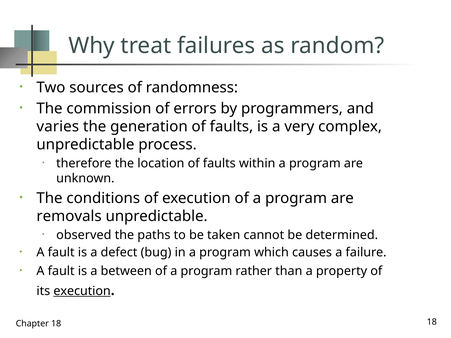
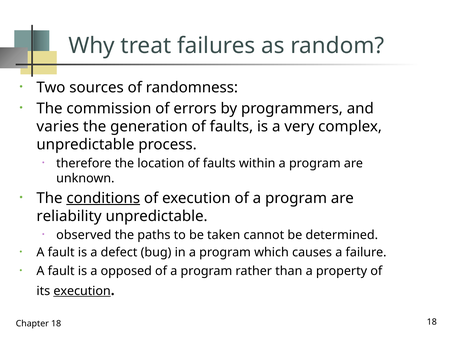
conditions underline: none -> present (103, 198)
removals: removals -> reliability (69, 216)
between: between -> opposed (126, 271)
